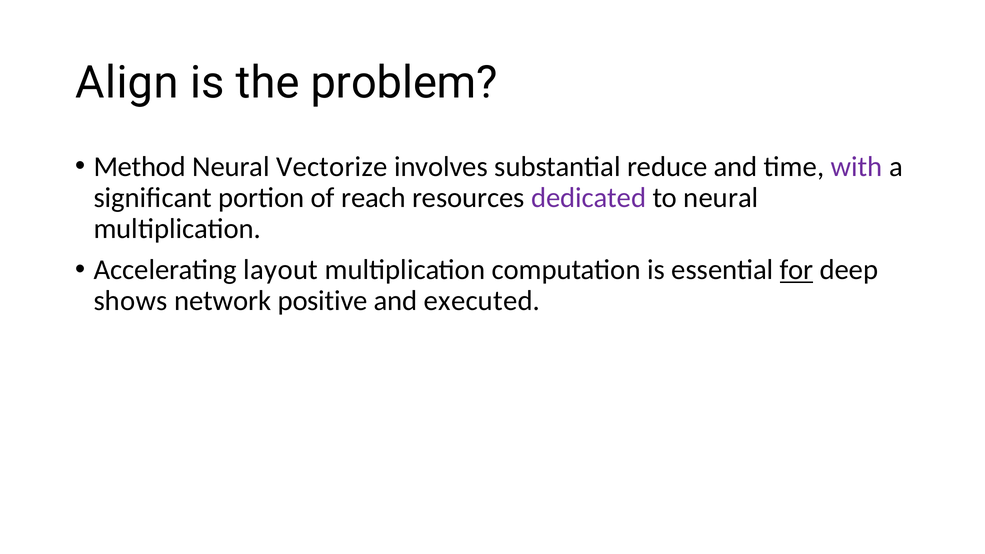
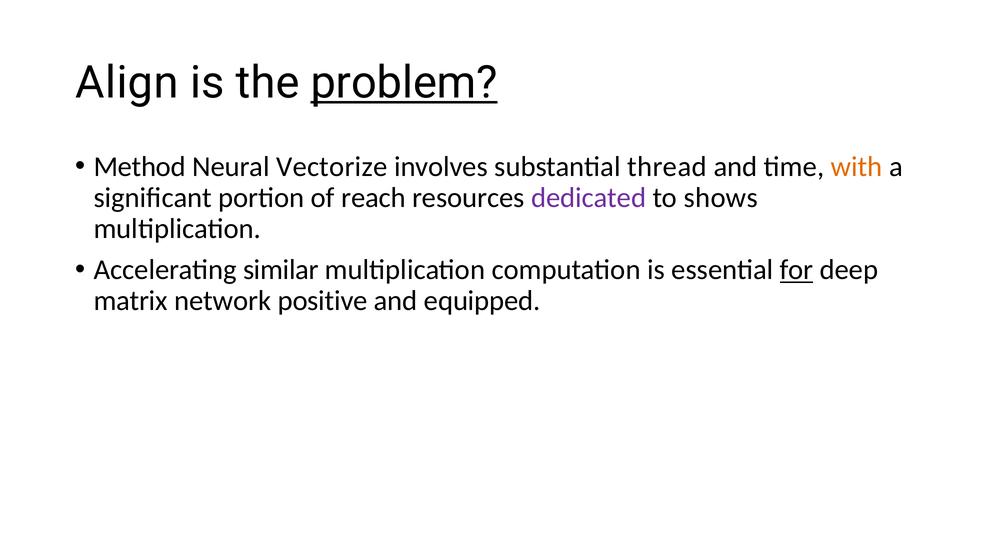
problem underline: none -> present (404, 83)
reduce: reduce -> thread (667, 167)
with colour: purple -> orange (857, 167)
to neural: neural -> shows (721, 198)
layout: layout -> similar (281, 270)
shows: shows -> matrix (131, 301)
executed: executed -> equipped (482, 301)
